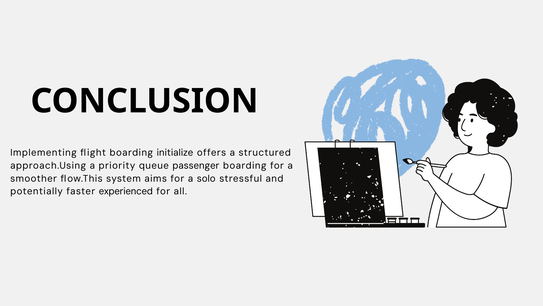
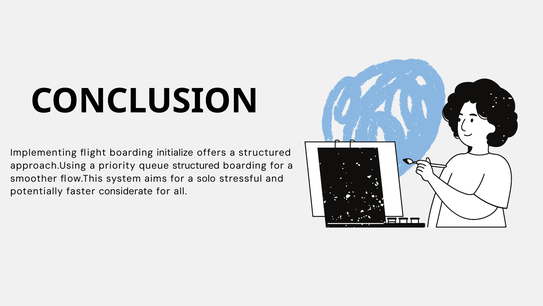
queue passenger: passenger -> structured (196, 165)
experienced: experienced -> considerate (126, 191)
